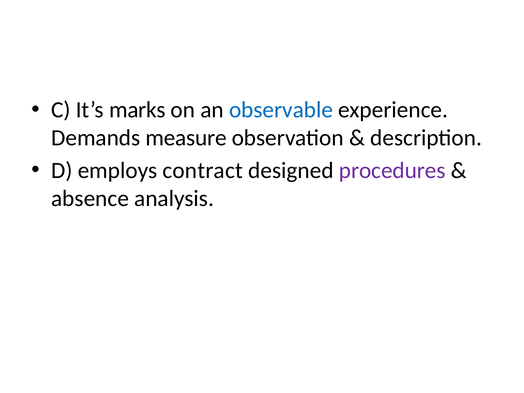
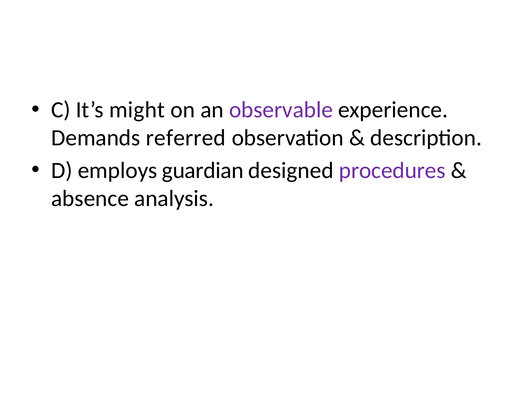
marks: marks -> might (137, 110)
observable colour: blue -> purple (281, 110)
measure: measure -> referred (186, 138)
contract: contract -> guardian (203, 170)
